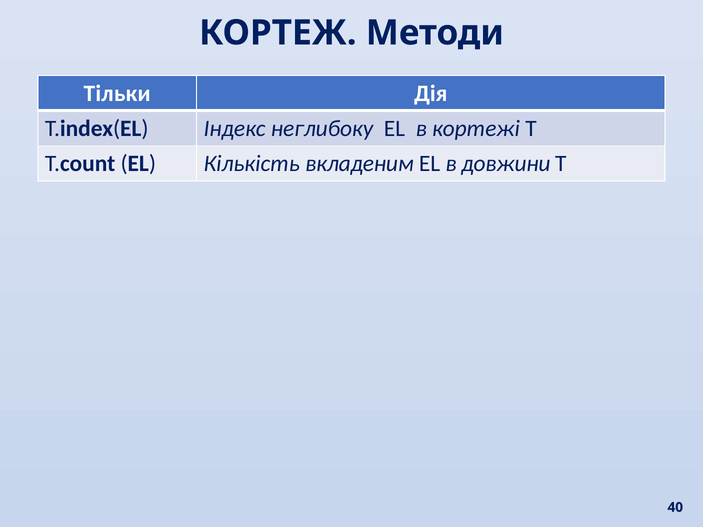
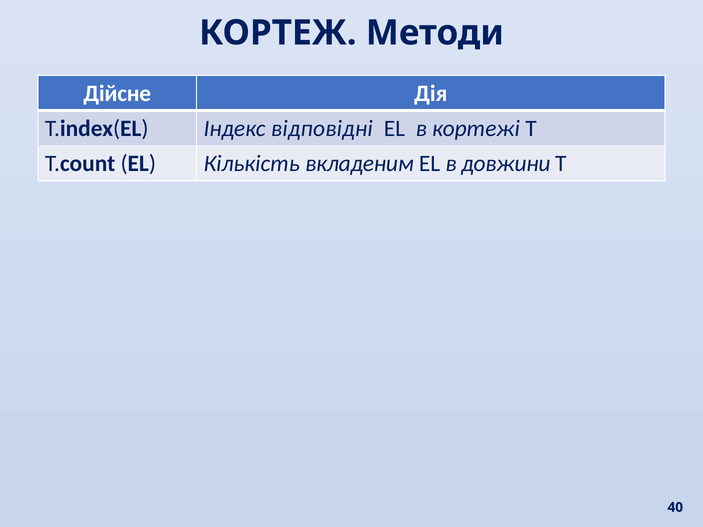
Тільки: Тільки -> Дійсне (117, 93)
неглибоку: неглибоку -> відповідні (322, 129)
